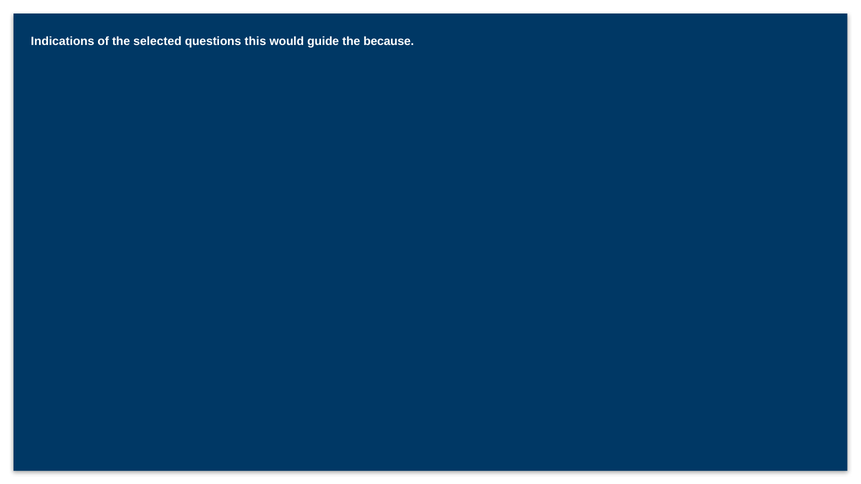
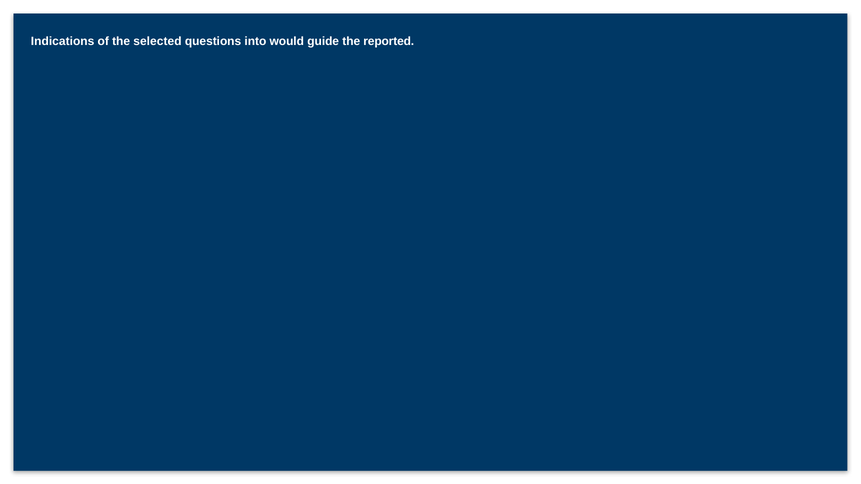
this: this -> into (255, 41)
because: because -> reported (389, 41)
